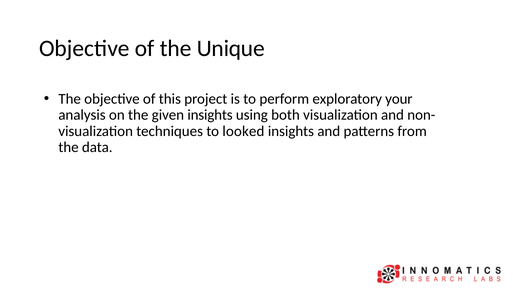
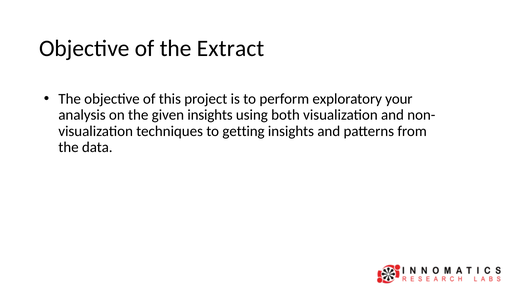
Unique: Unique -> Extract (231, 48)
looked: looked -> getting (244, 131)
